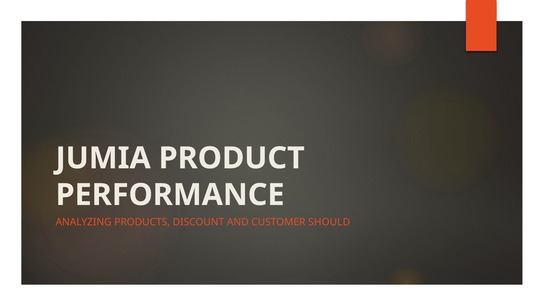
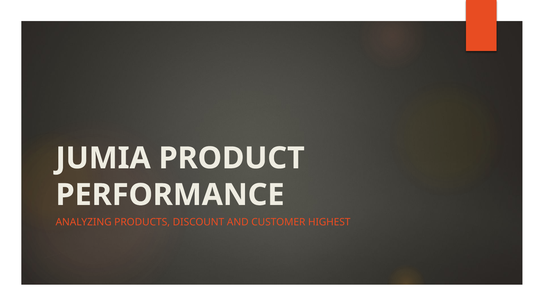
SHOULD: SHOULD -> HIGHEST (329, 222)
